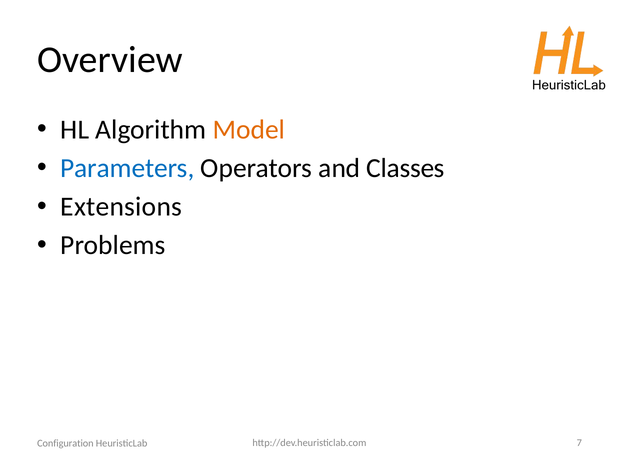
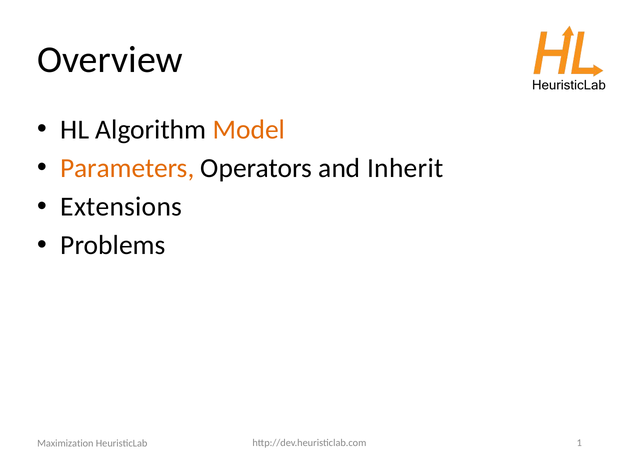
Parameters colour: blue -> orange (127, 168)
Classes: Classes -> Inherit (405, 168)
7: 7 -> 1 (579, 443)
Configuration: Configuration -> Maximization (65, 443)
